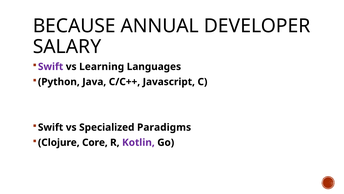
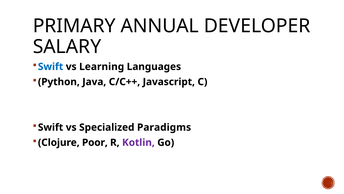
BECAUSE: BECAUSE -> PRIMARY (74, 26)
Swift colour: purple -> blue (51, 67)
Core: Core -> Poor (95, 142)
